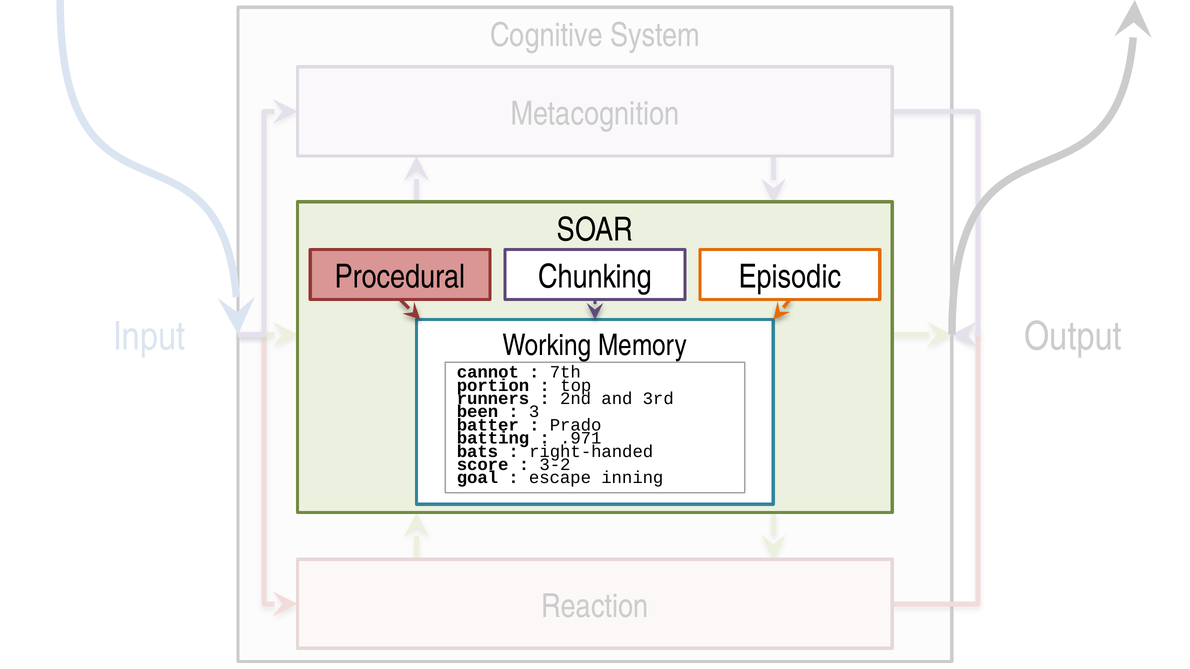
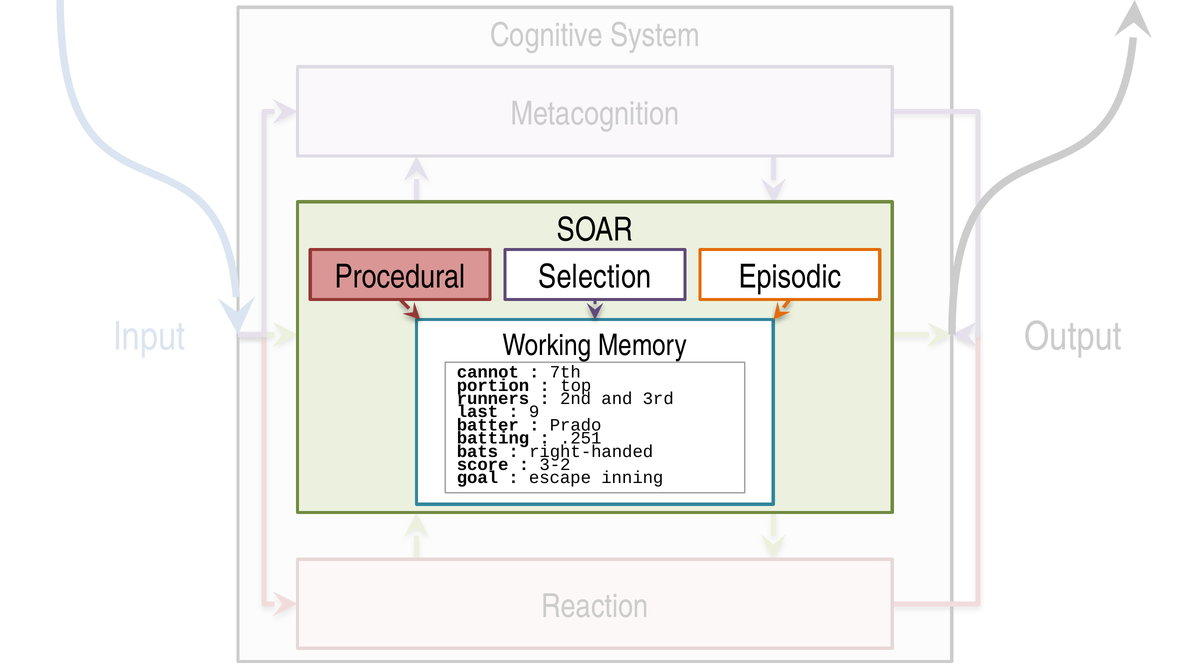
Chunking: Chunking -> Selection (595, 277)
been: been -> last (477, 412)
3: 3 -> 9 (534, 412)
.971: .971 -> .251 (581, 438)
